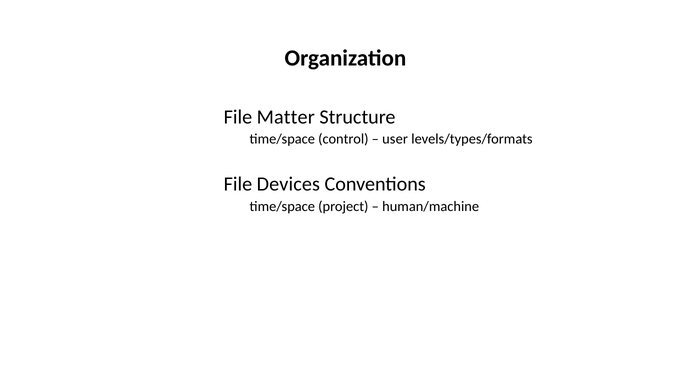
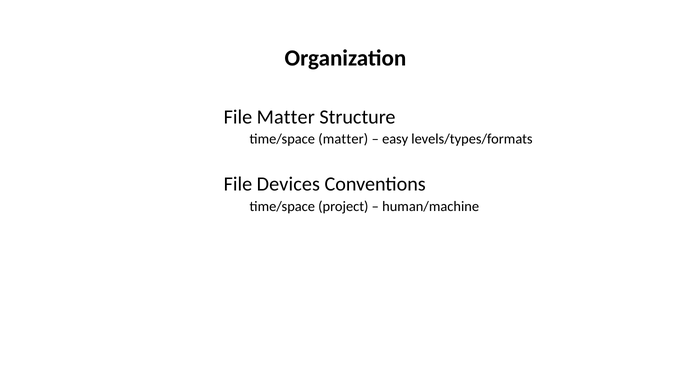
time/space control: control -> matter (343, 139)
user: user -> easy (395, 139)
